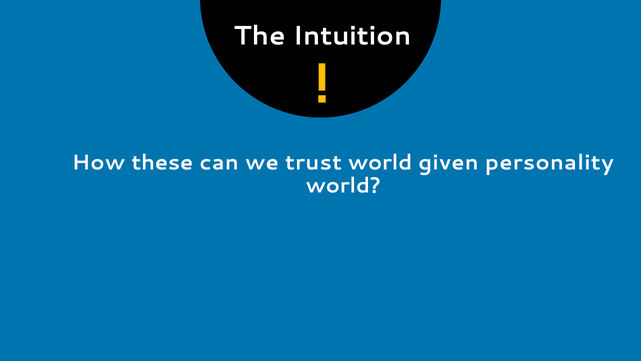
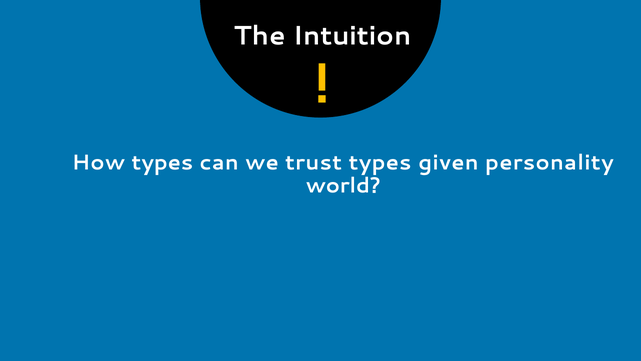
How these: these -> types (162, 163)
trust world: world -> types (380, 163)
